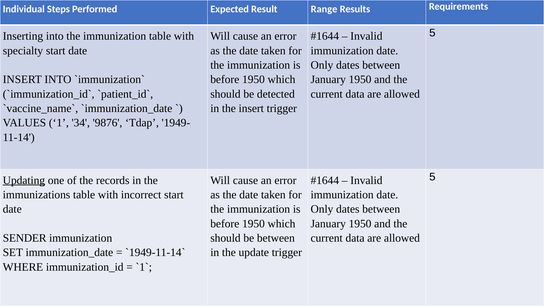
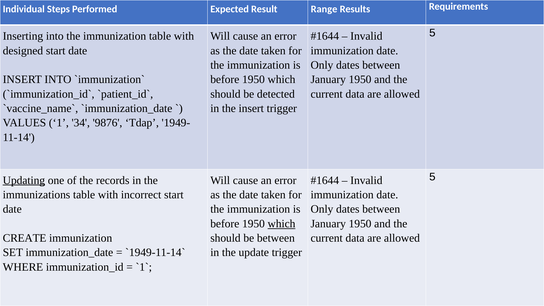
specialty: specialty -> designed (23, 51)
which underline: none -> present (282, 224)
SENDER: SENDER -> CREATE (25, 238)
